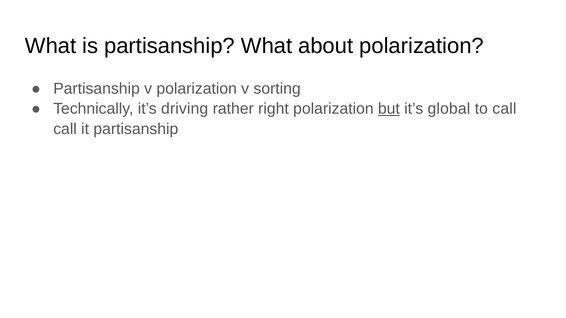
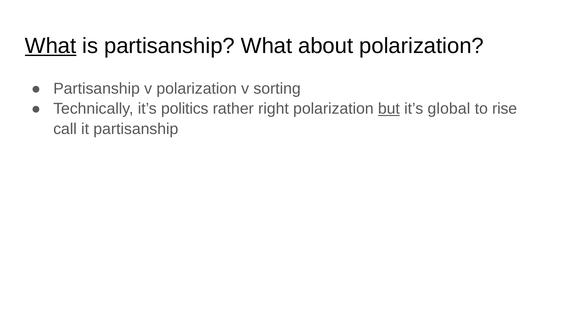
What underline: none -> present (51, 46)
driving: driving -> politics (185, 109)
to call: call -> rise (505, 109)
